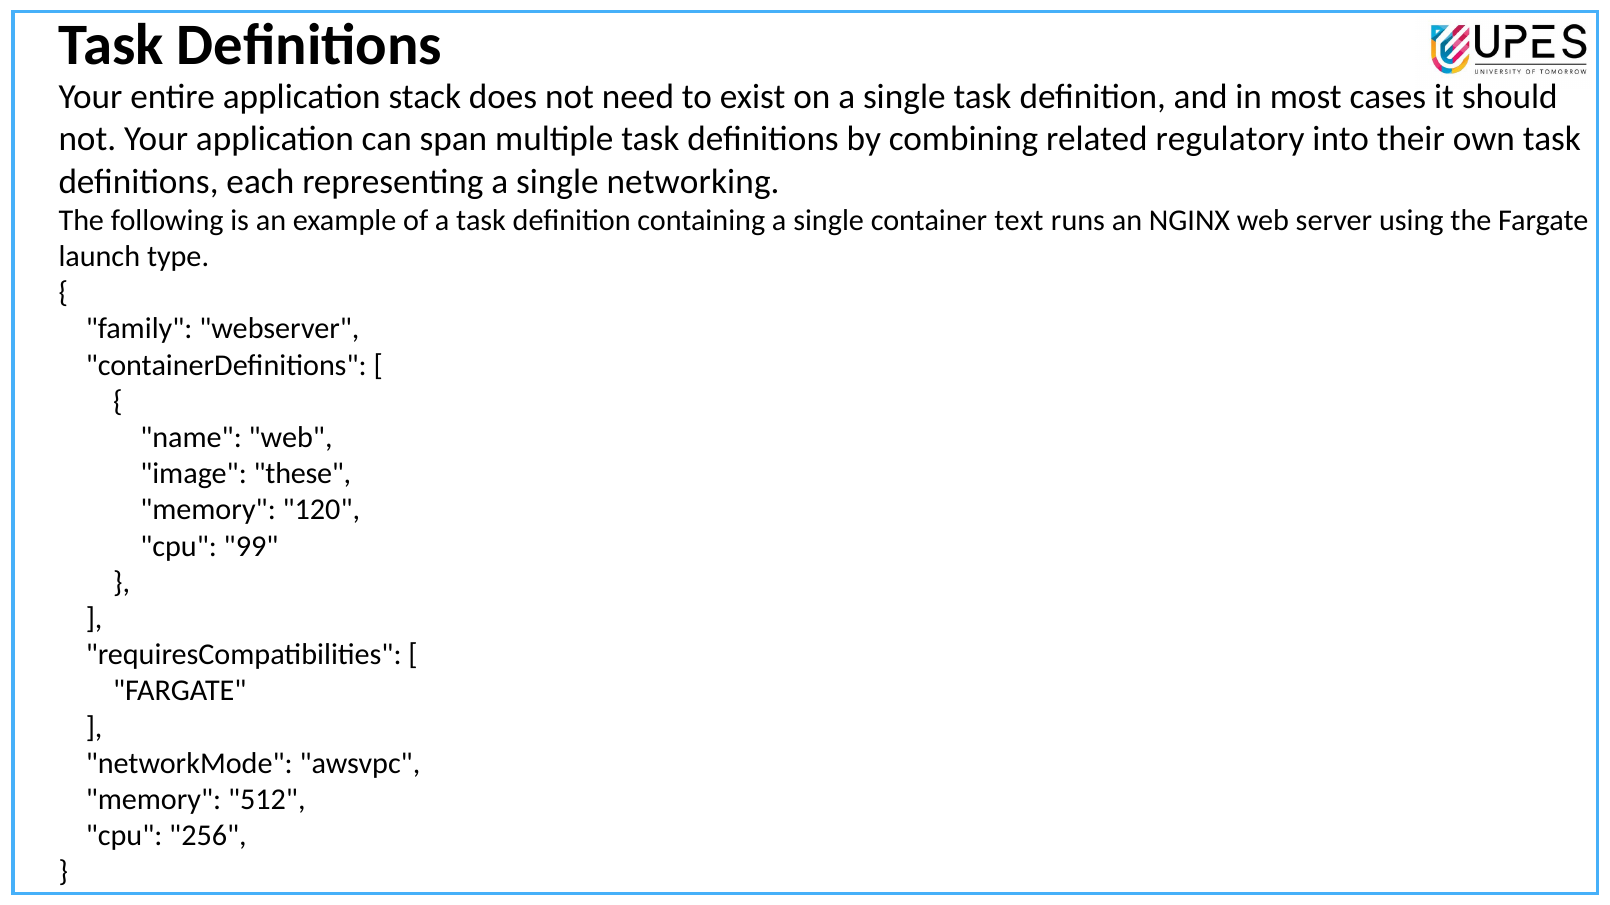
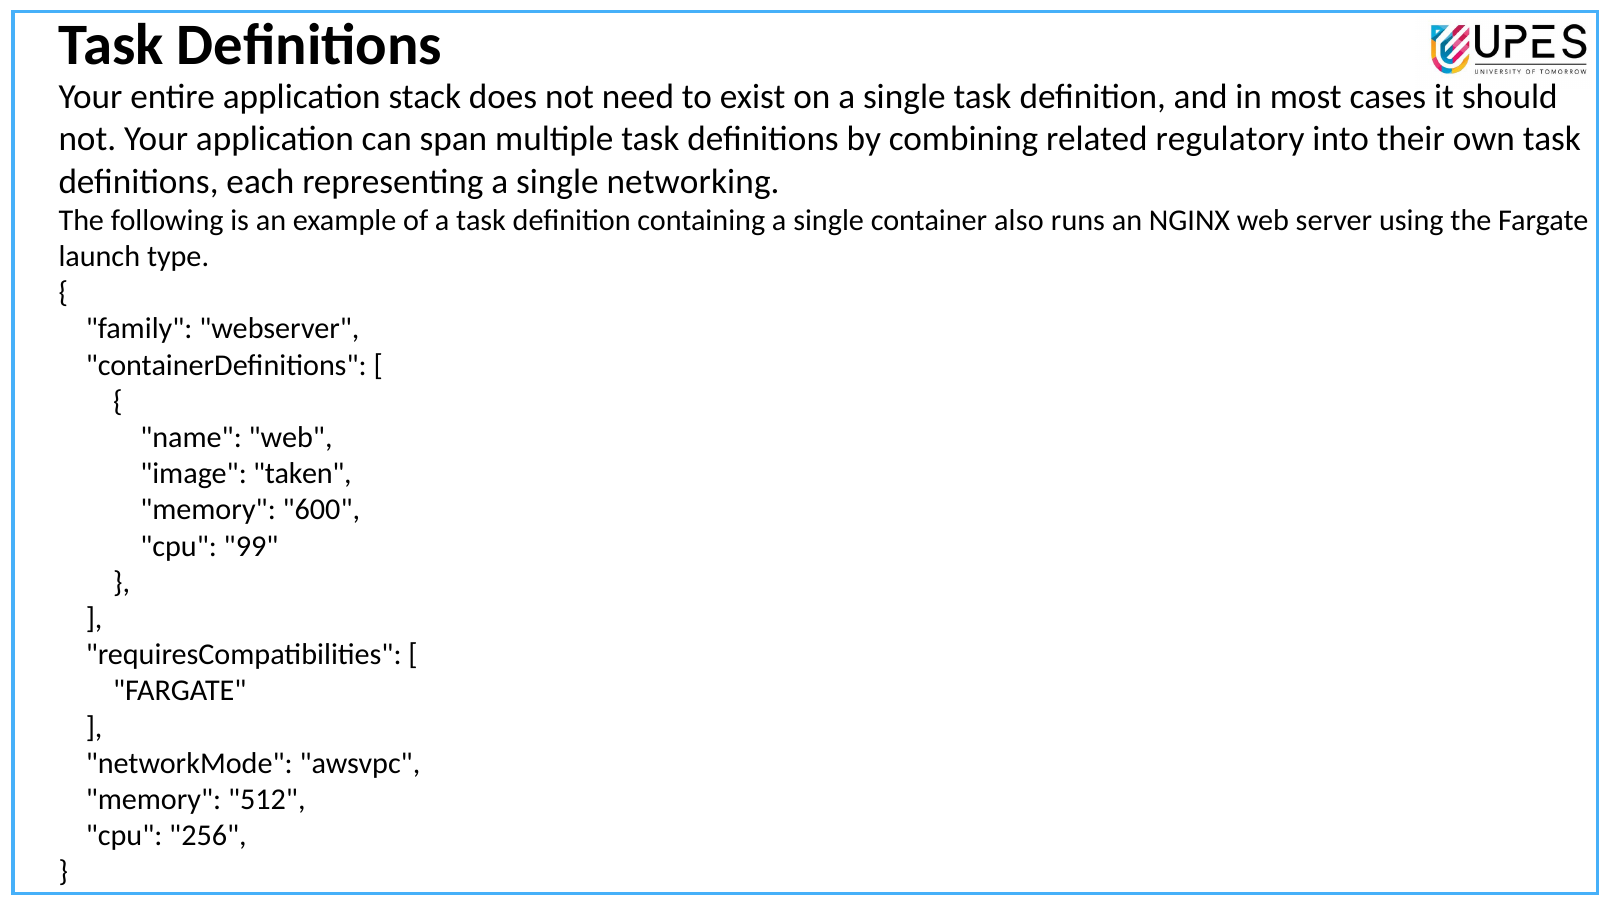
text: text -> also (1019, 221)
these: these -> taken (302, 474)
120: 120 -> 600 (321, 510)
